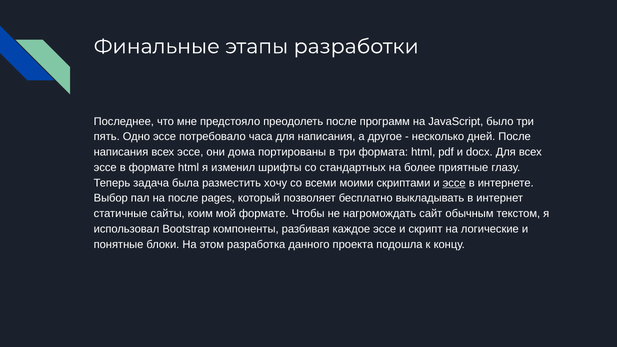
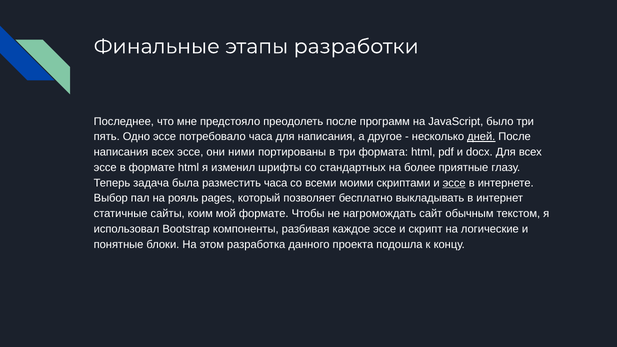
дней underline: none -> present (481, 137)
дома: дома -> ними (242, 152)
разместить хочу: хочу -> часа (276, 183)
на после: после -> рояль (183, 198)
